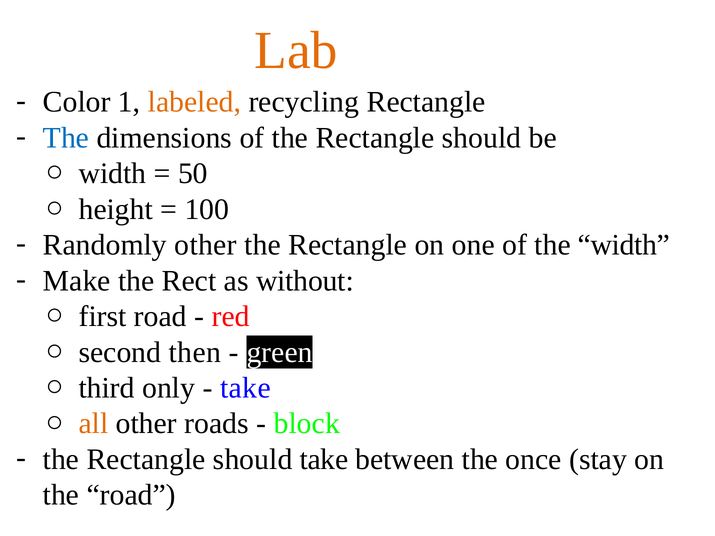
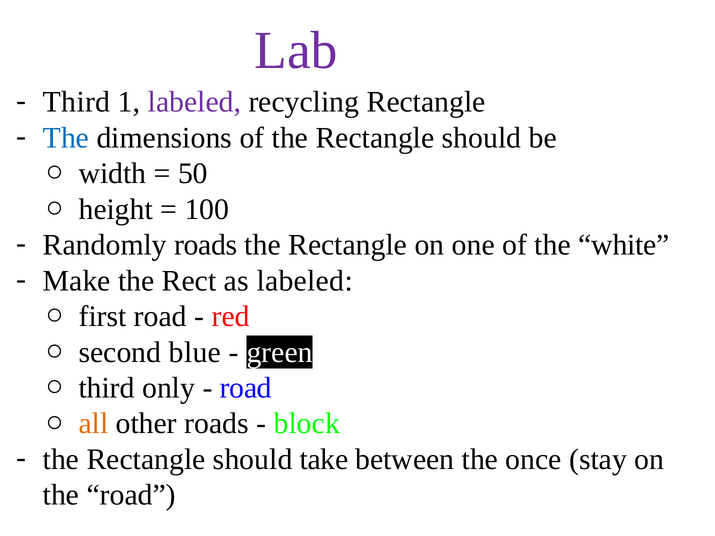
Lab colour: orange -> purple (296, 51)
Color: Color -> Third (77, 102)
labeled colour: orange -> purple (194, 102)
Randomly other: other -> roads (206, 245)
the width: width -> white (624, 245)
as without: without -> labeled (305, 281)
then: then -> blue (195, 352)
take: take -> road (246, 388)
